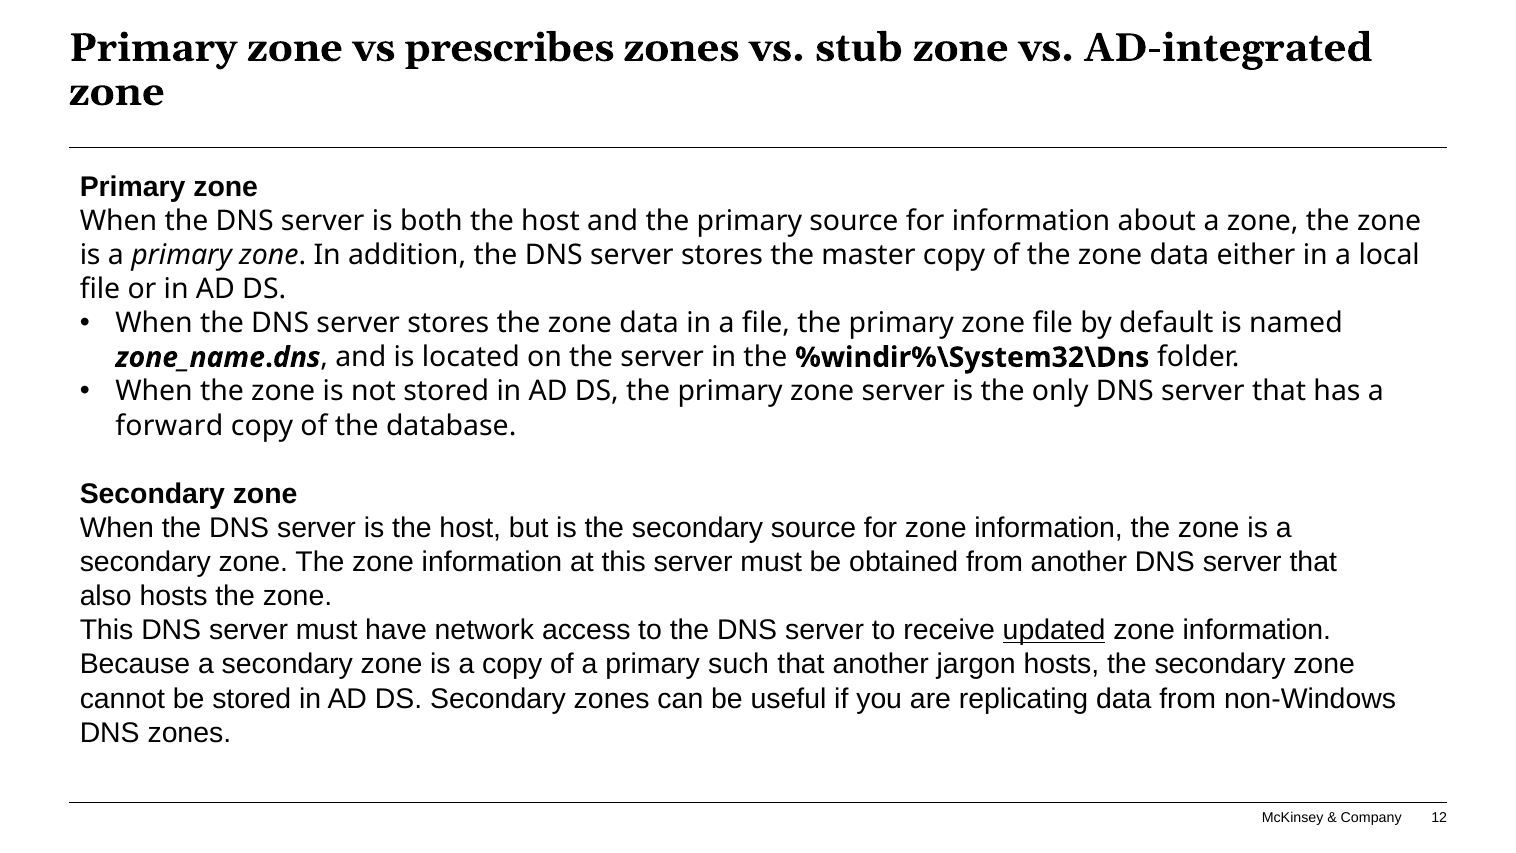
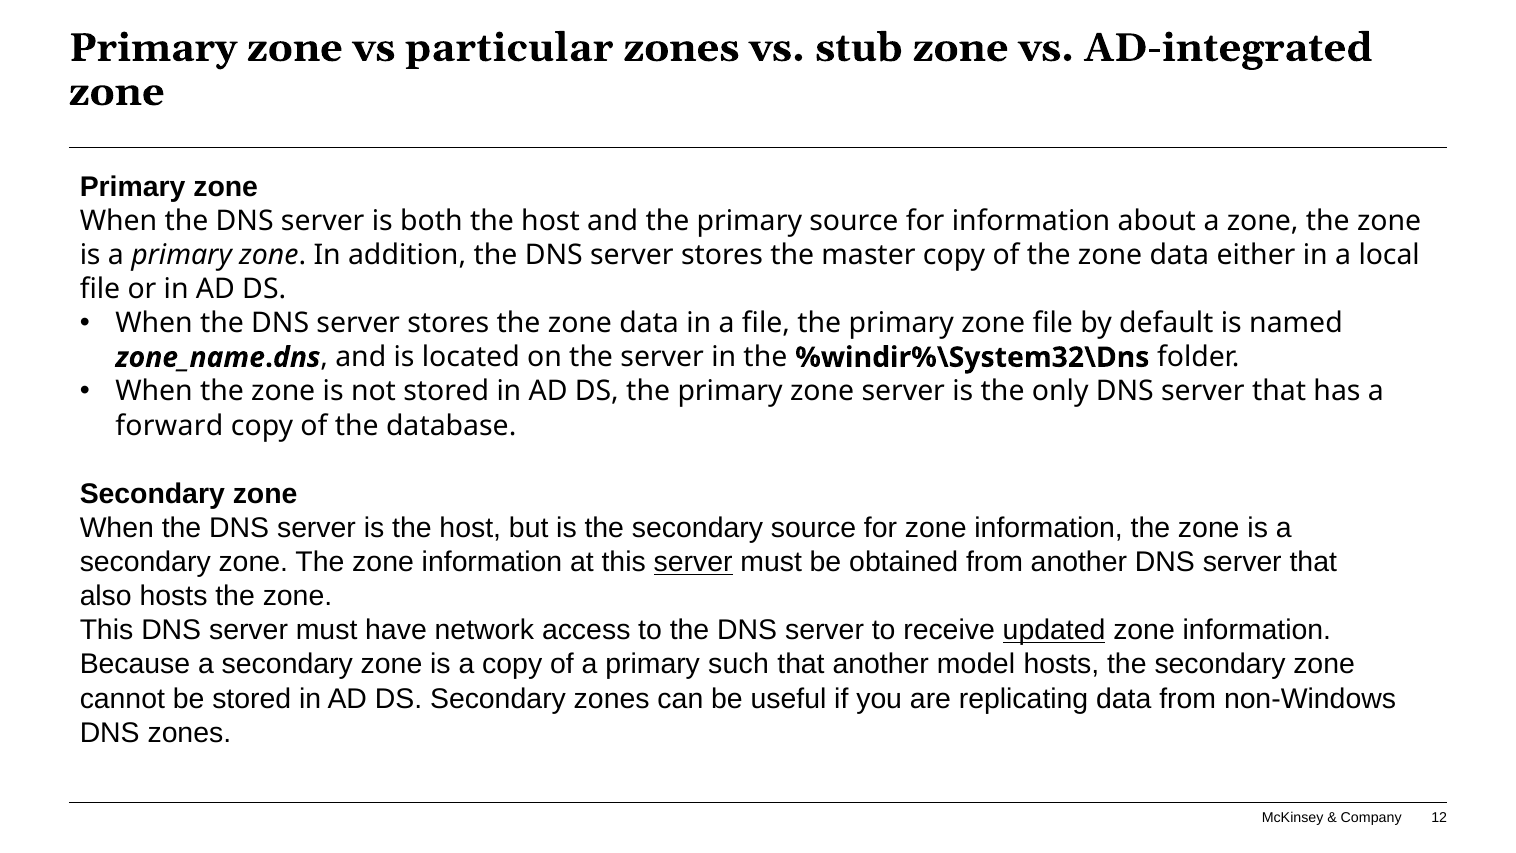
prescribes: prescribes -> particular (509, 48)
server underline: none -> present (693, 562)
jargon: jargon -> model (976, 664)
